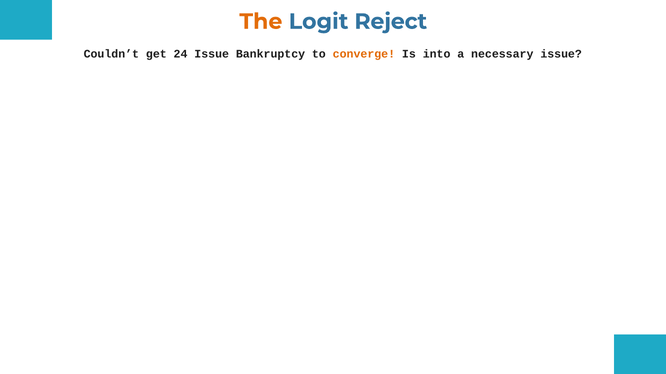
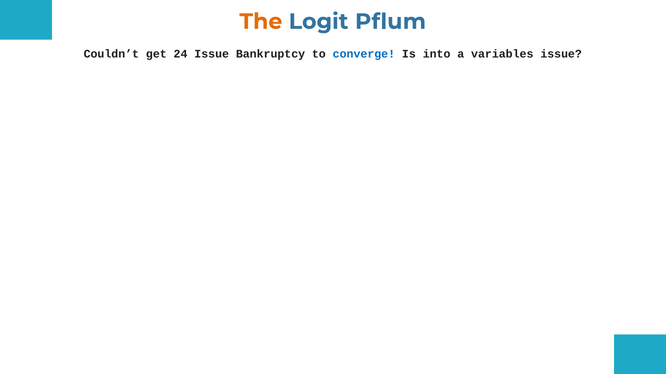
Reject: Reject -> Pflum (391, 22)
converge colour: orange -> blue (364, 54)
necessary: necessary -> variables (502, 54)
